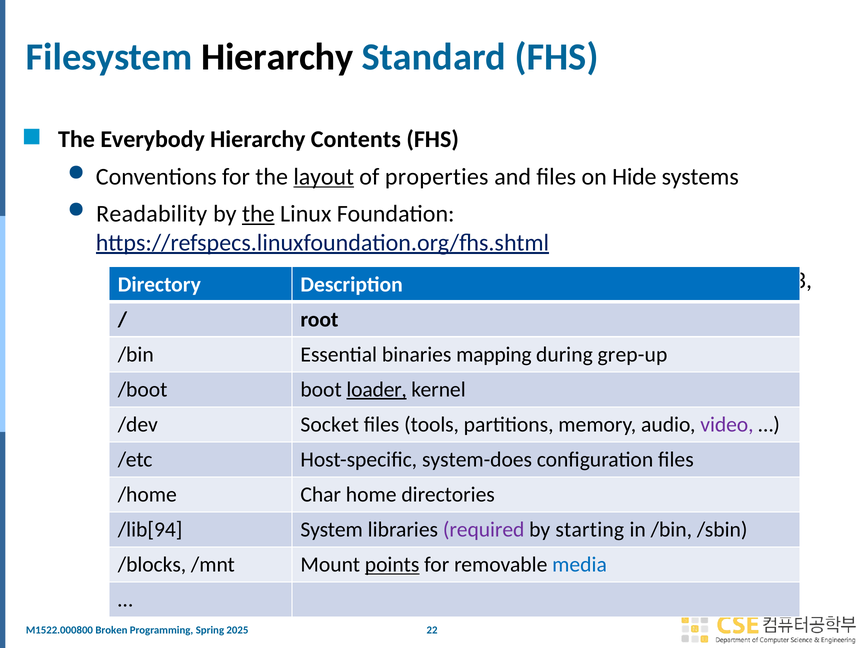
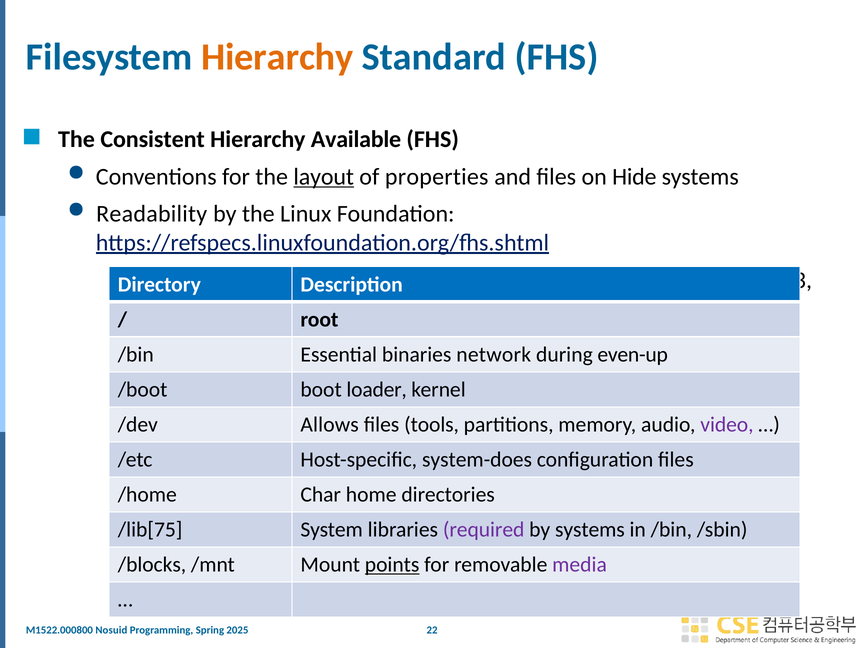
Hierarchy colour: black -> orange (277, 57)
Everybody: Everybody -> Consistent (153, 139)
Contents: Contents -> Available (356, 139)
the underline: present -> none (258, 214)
mapping: mapping -> network (494, 355)
grep-up: grep-up -> even-up (633, 355)
loader underline: present -> none (377, 390)
Socket: Socket -> Allows (330, 425)
/lib[94: /lib[94 -> /lib[75 (150, 530)
by starting: starting -> systems (590, 530)
media colour: blue -> purple (580, 565)
Broken: Broken -> Nosuid (111, 630)
